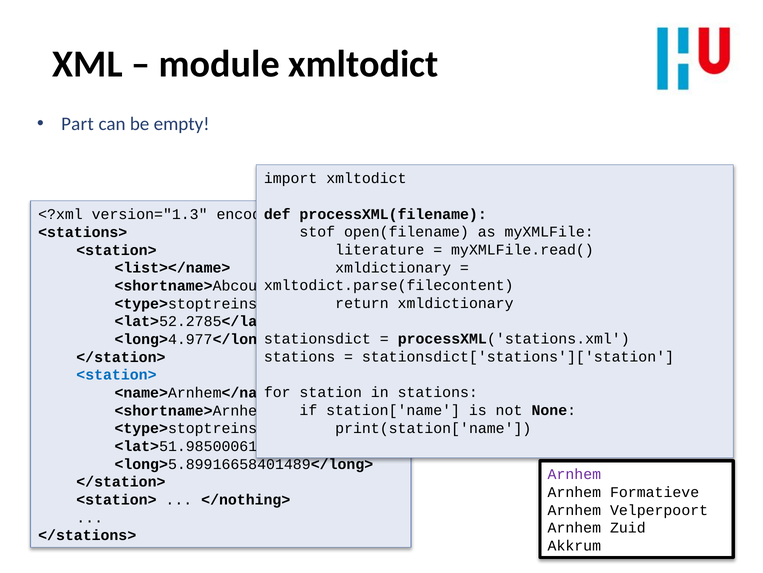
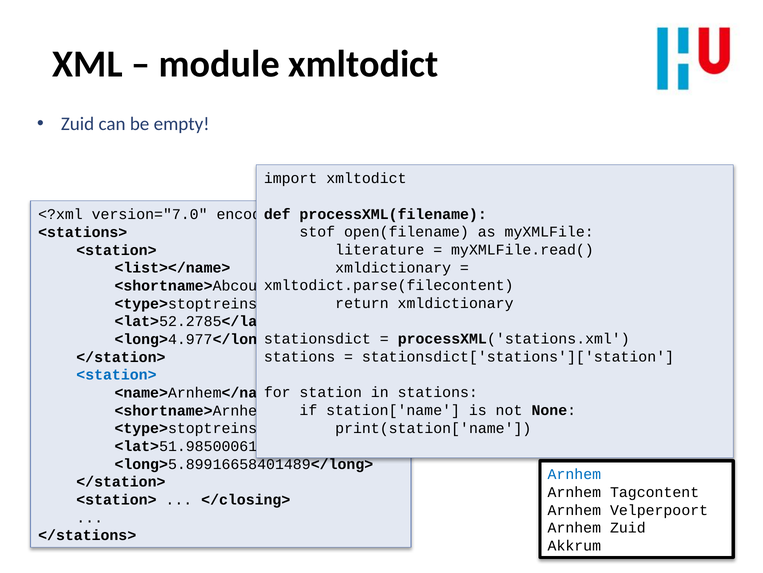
Part: Part -> Zuid (78, 124)
version="1.3: version="1.3 -> version="7.0 (150, 214)
Arnhem colour: purple -> blue (574, 474)
Formatieve: Formatieve -> Tagcontent (655, 492)
</nothing>: </nothing> -> </closing> (246, 499)
